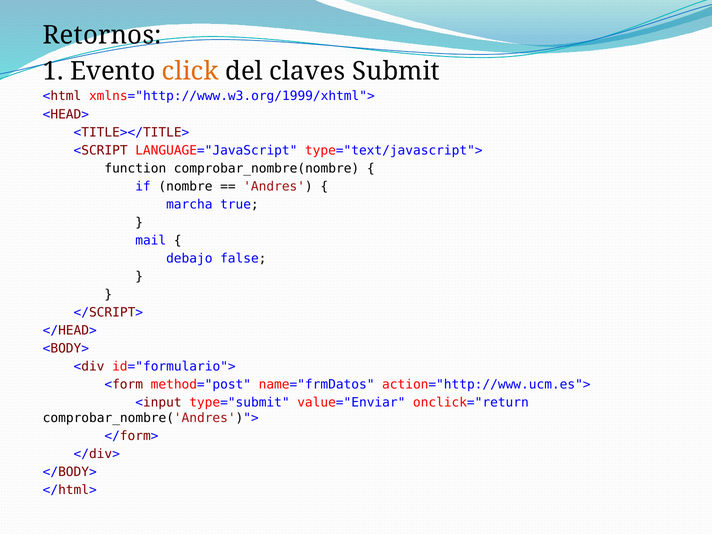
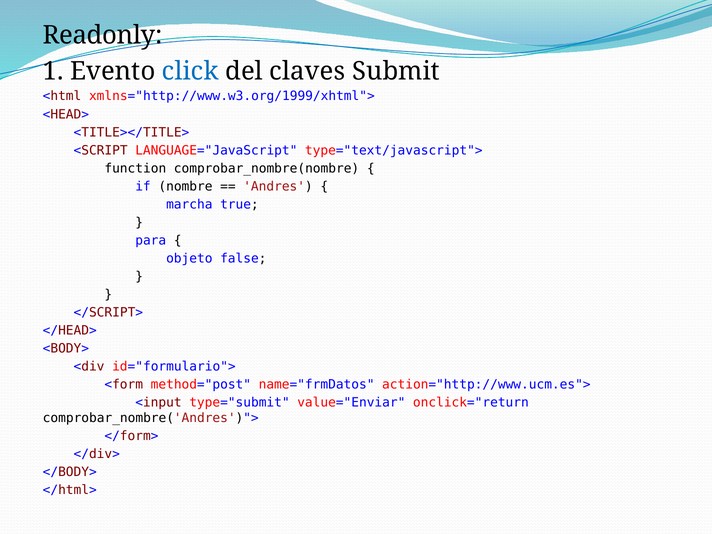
Retornos: Retornos -> Readonly (103, 35)
click colour: orange -> blue (190, 71)
mail: mail -> para (151, 240)
debajo: debajo -> objeto (189, 258)
